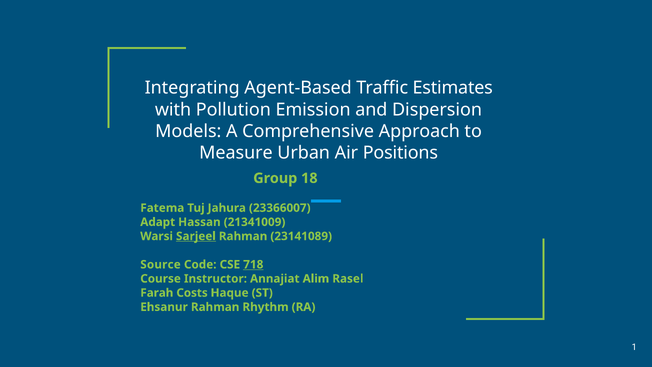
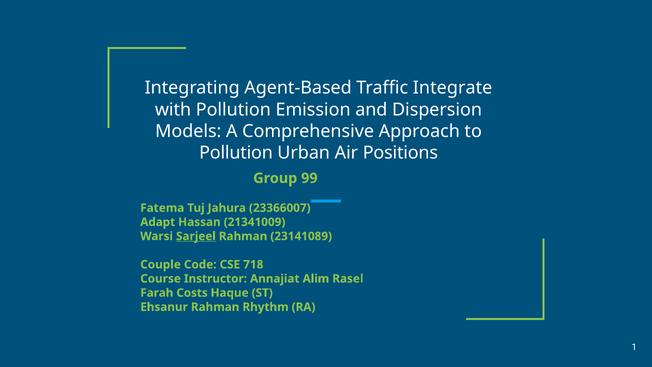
Estimates: Estimates -> Integrate (453, 88)
Measure: Measure -> Pollution (236, 153)
18: 18 -> 99 (309, 178)
Source: Source -> Couple (161, 264)
718 underline: present -> none (253, 264)
